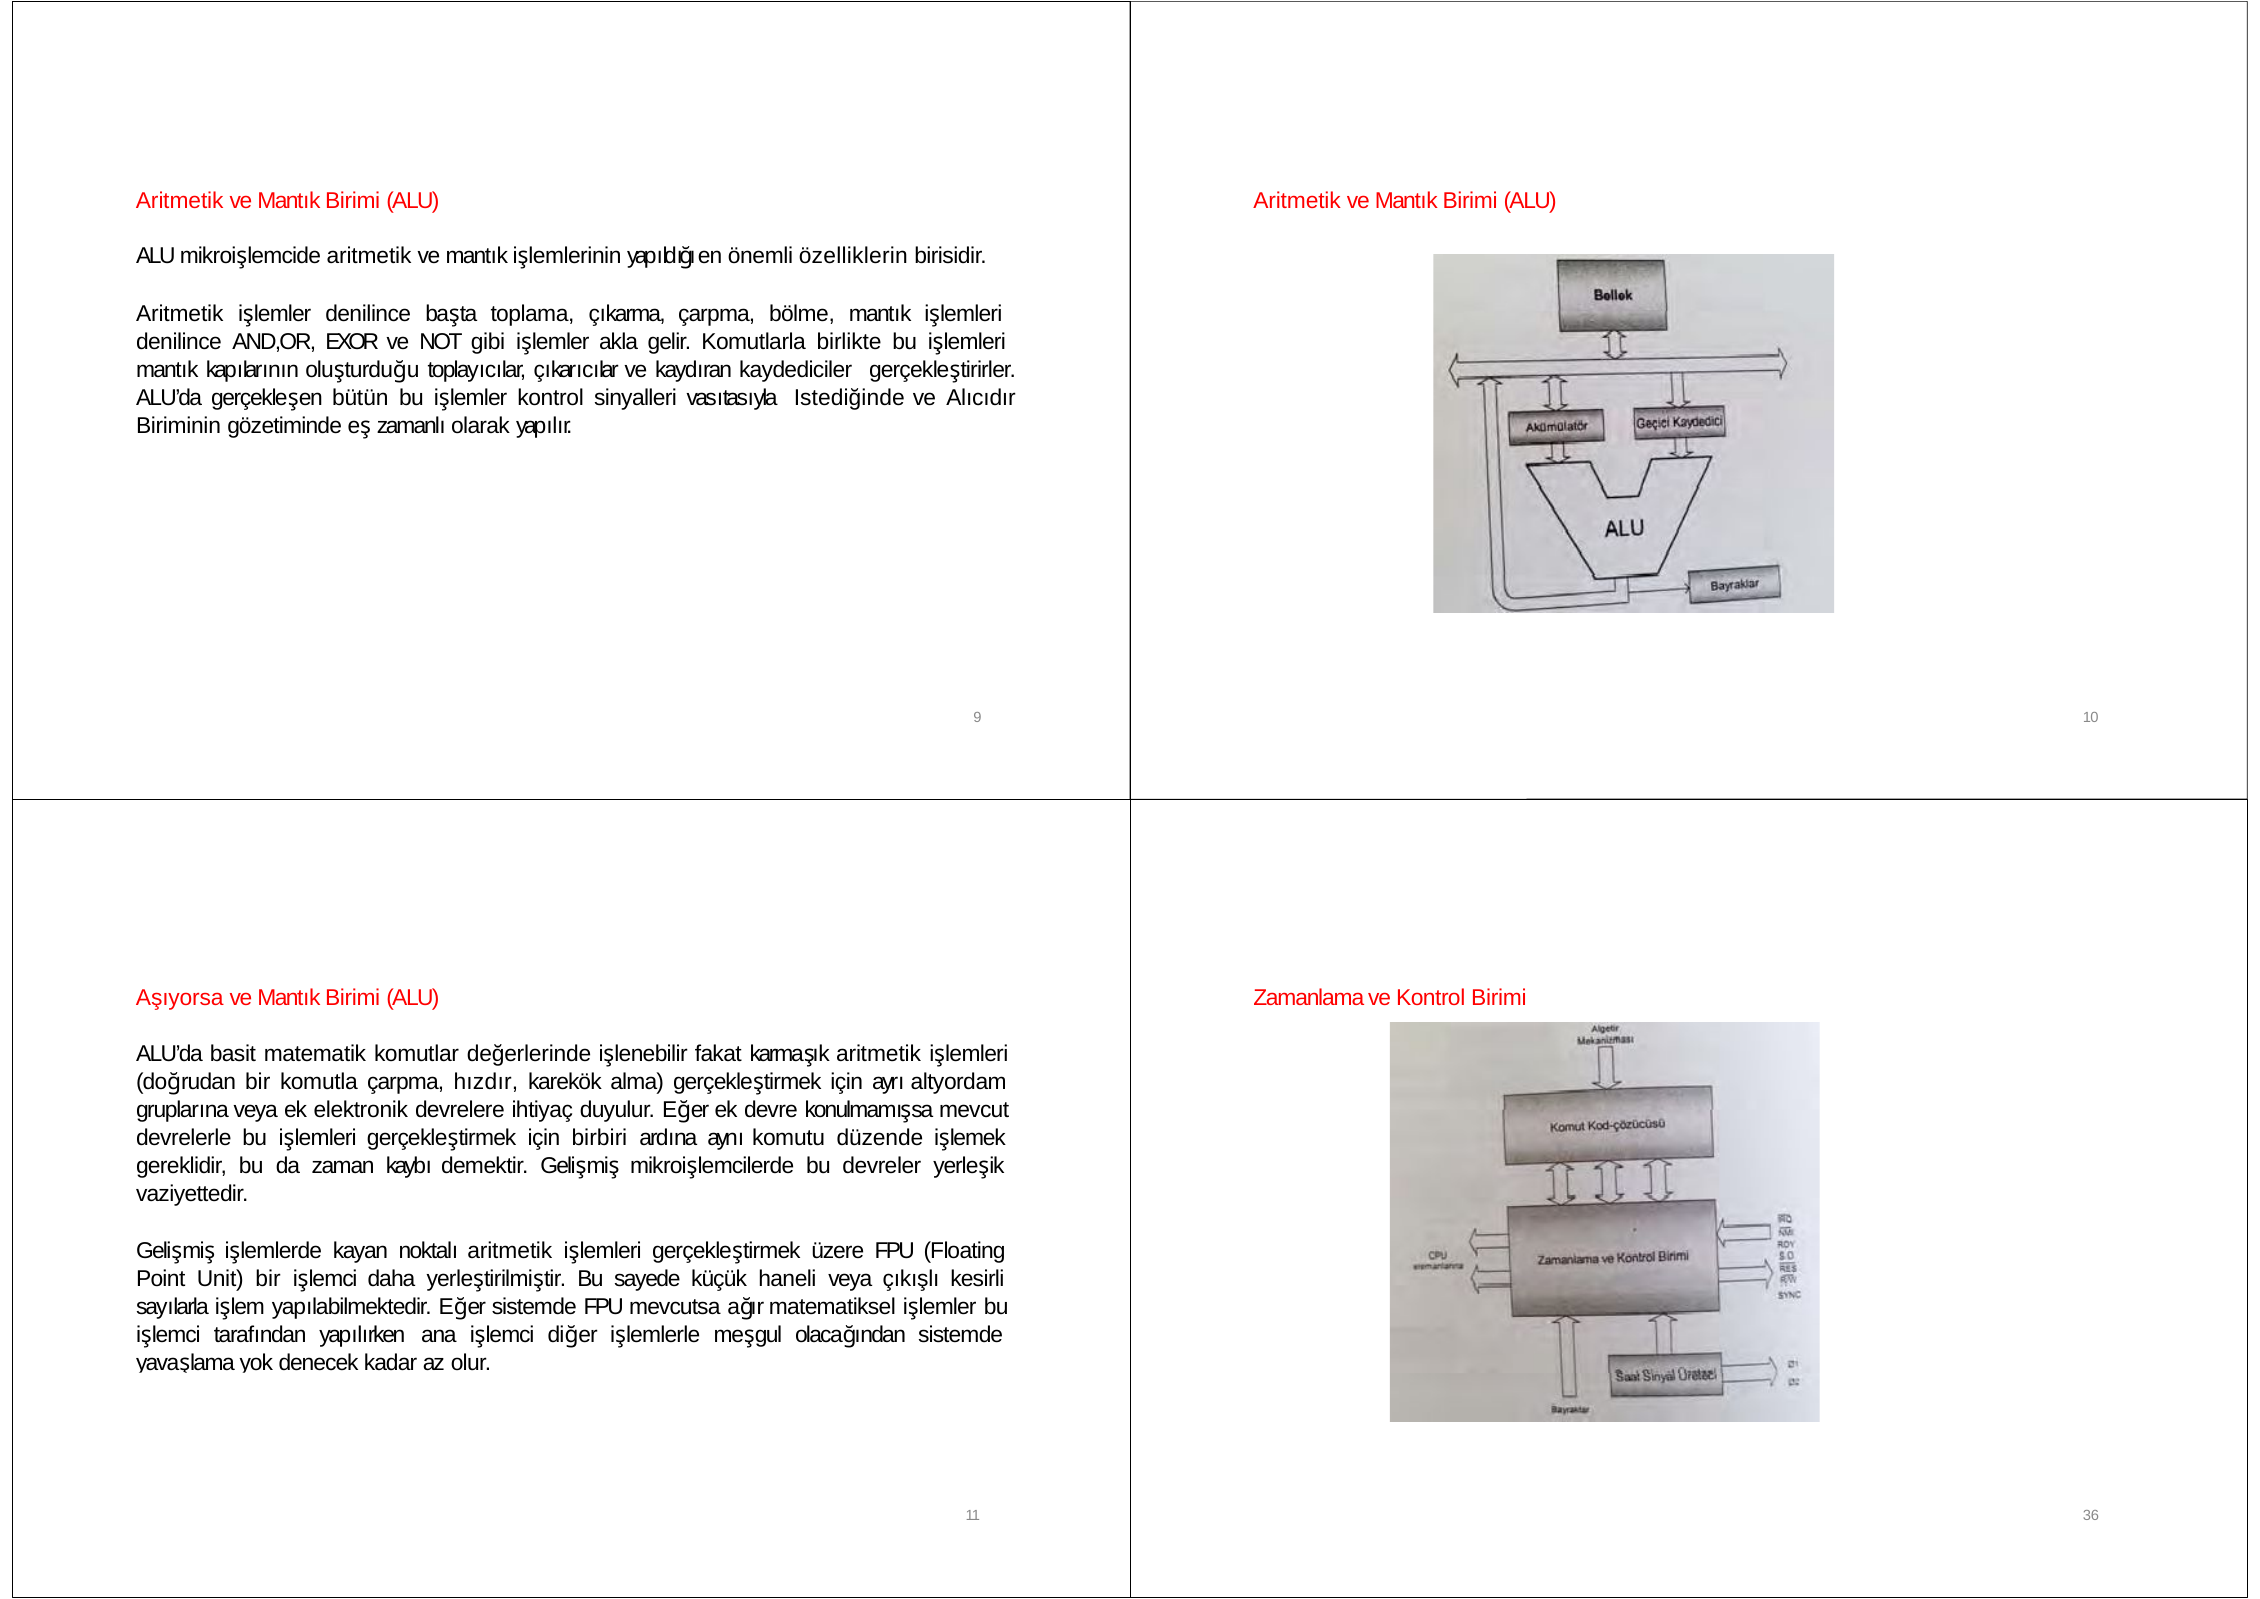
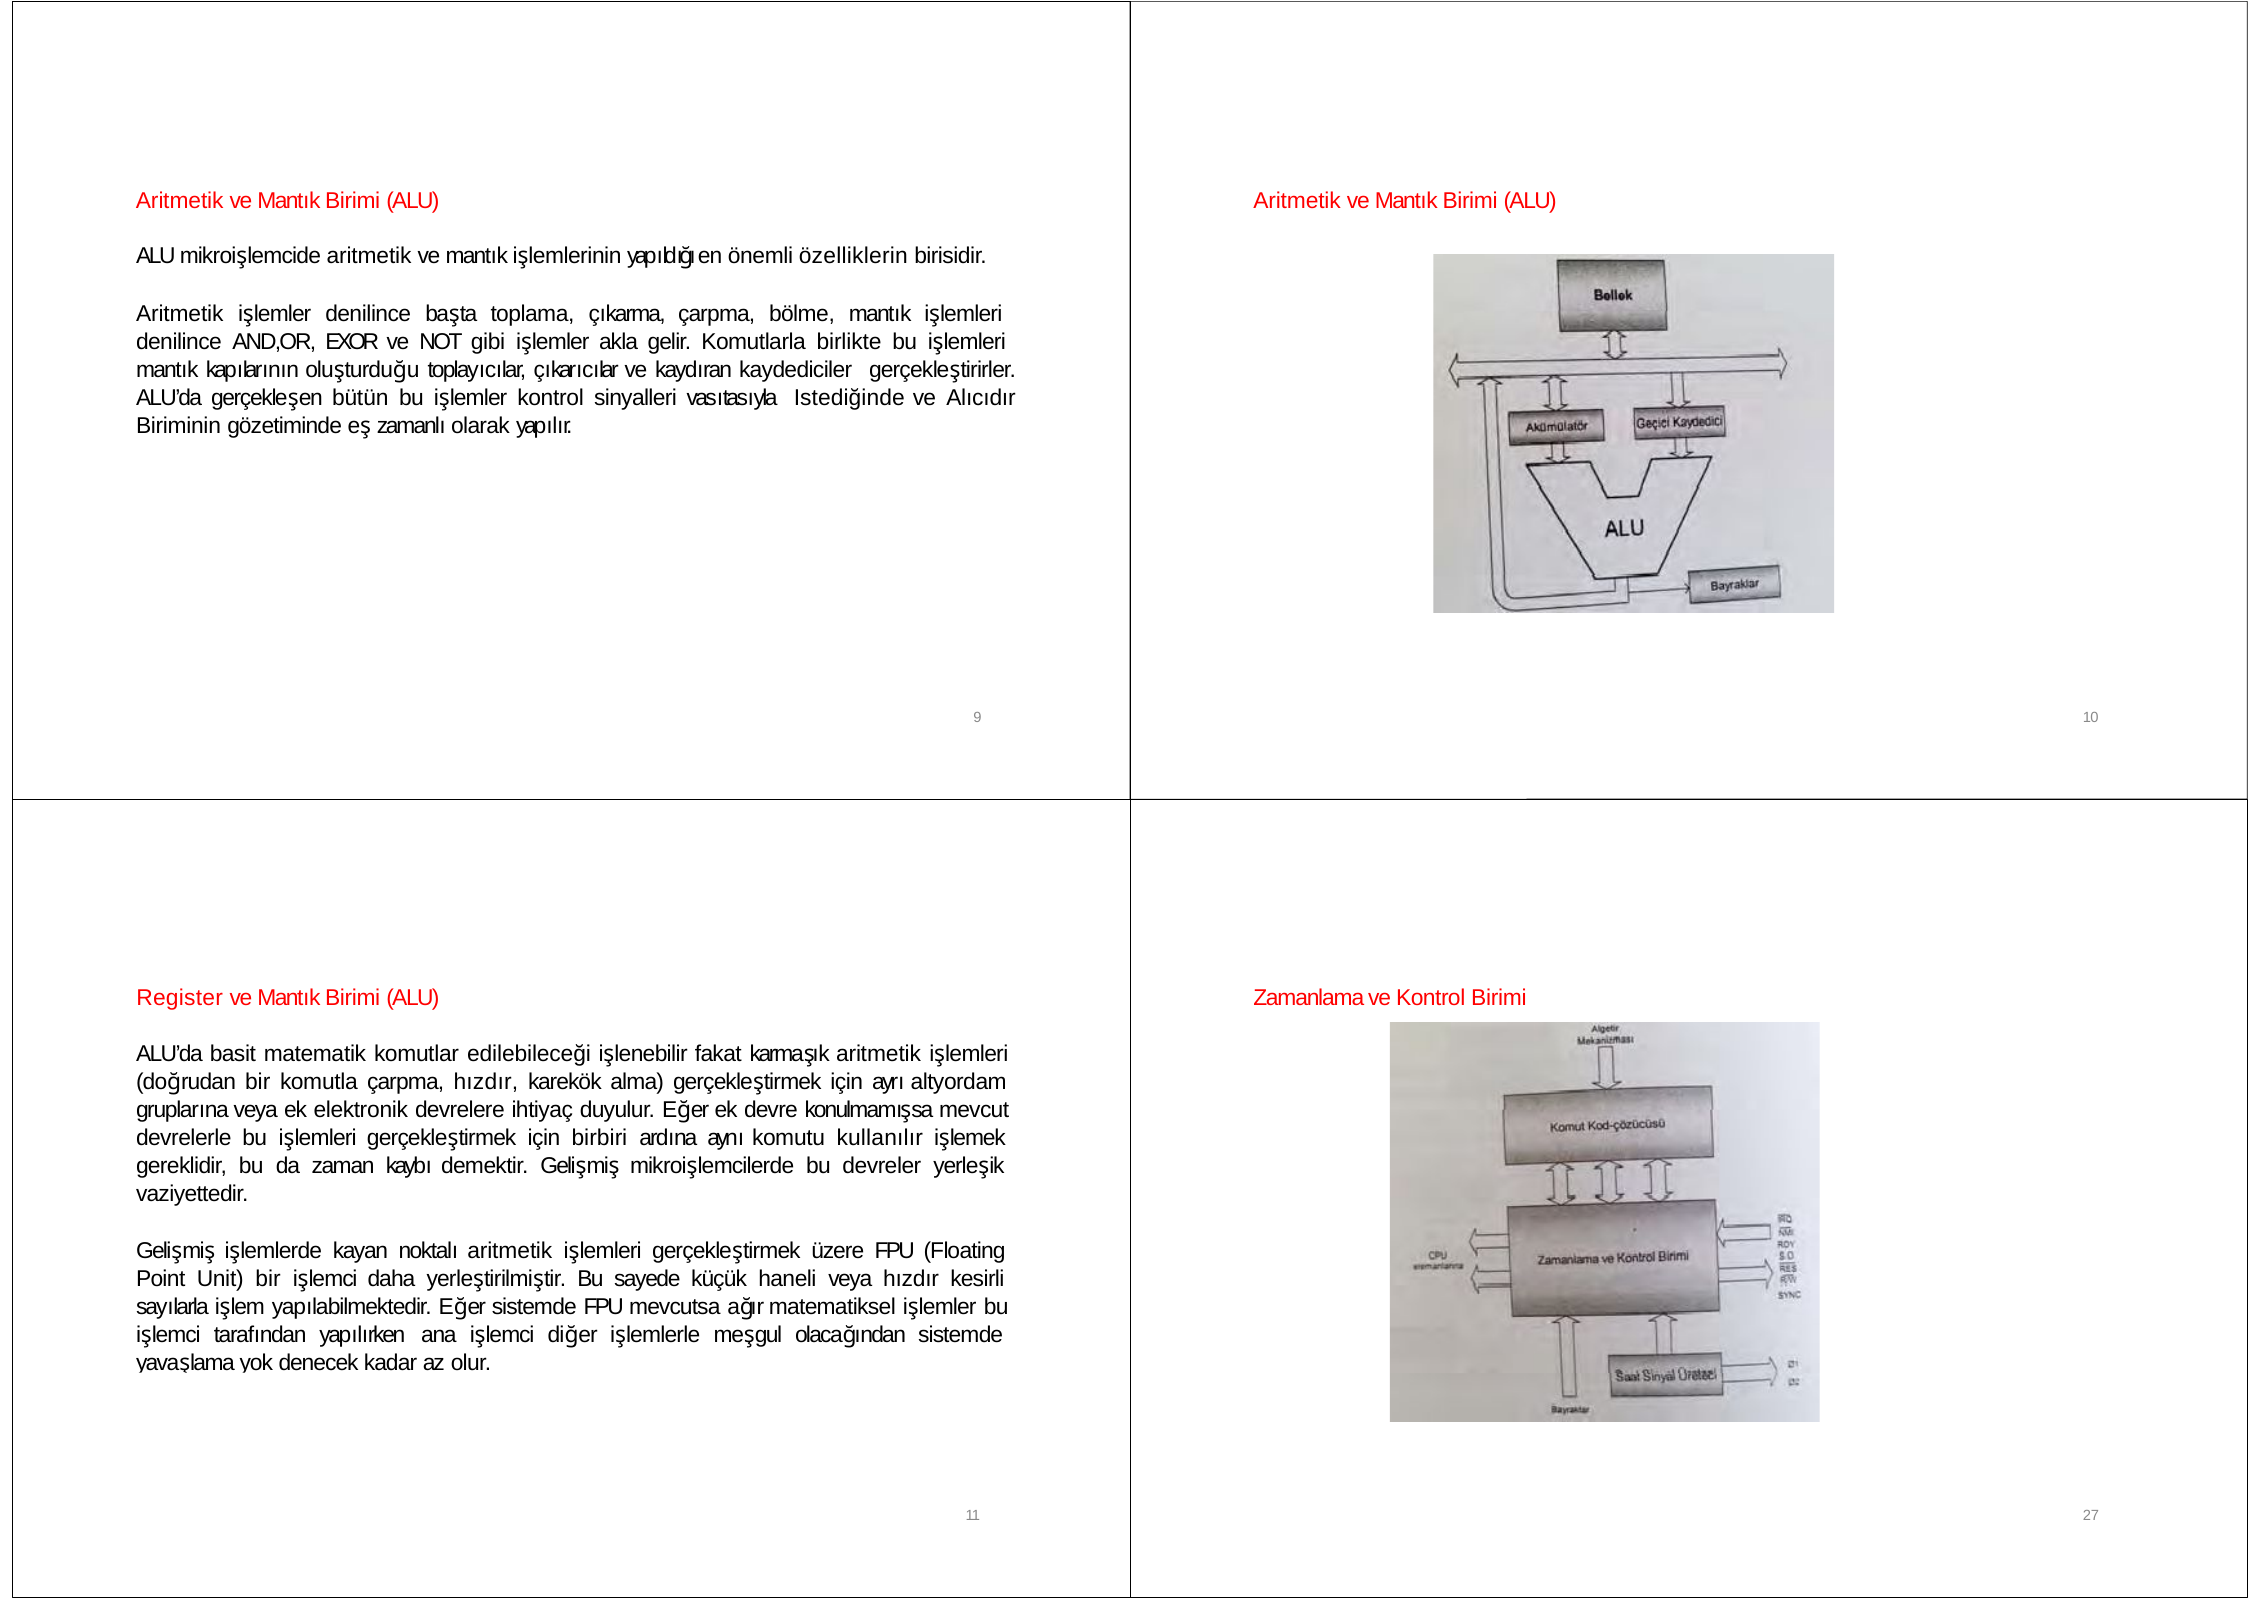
Aşıyorsa: Aşıyorsa -> Register (180, 998)
değerlerinde: değerlerinde -> edilebileceği (529, 1054)
düzende: düzende -> kullanılır (880, 1138)
veya çıkışlı: çıkışlı -> hızdır (911, 1279)
36: 36 -> 27 (2091, 1515)
